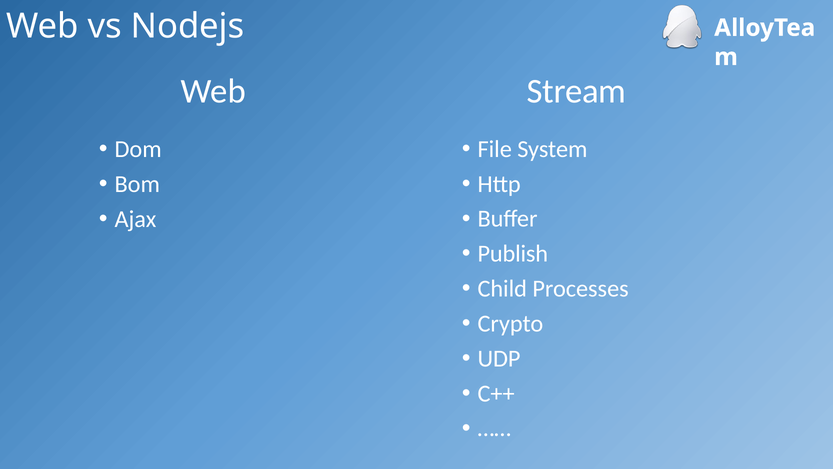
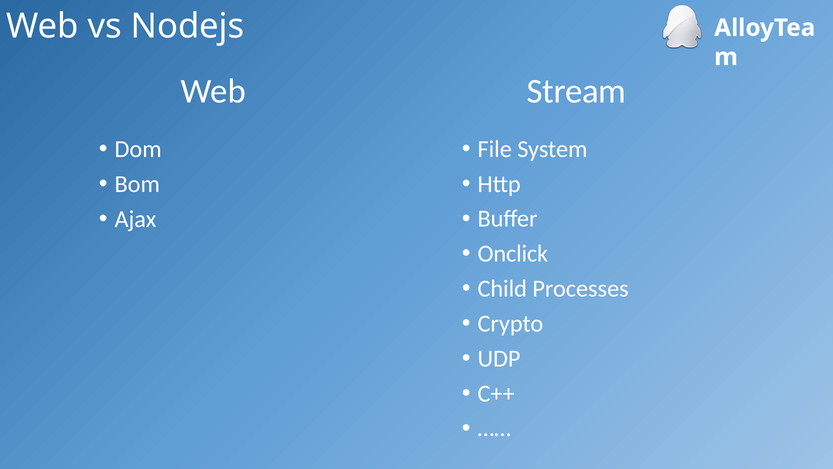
Publish: Publish -> Onclick (513, 254)
